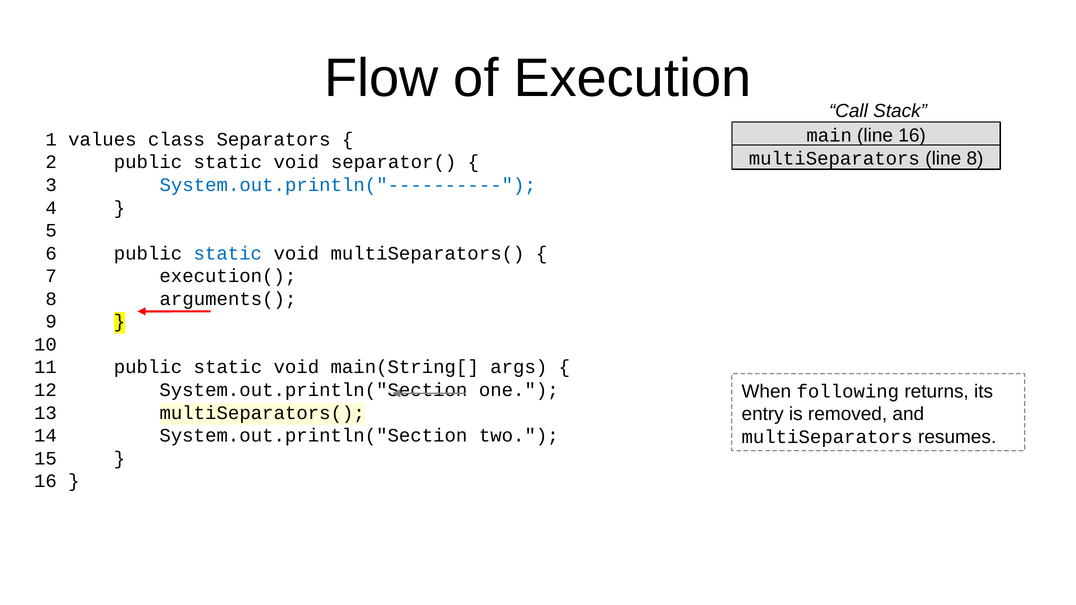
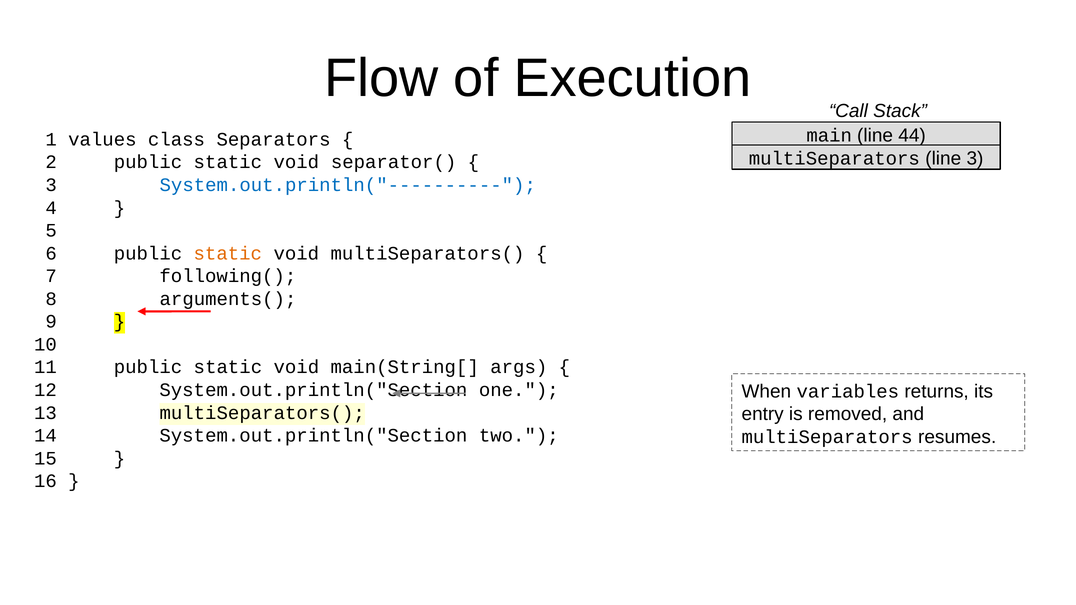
line 16: 16 -> 44 (912, 136)
line 8: 8 -> 3 (975, 159)
static colour: blue -> orange (228, 253)
execution(: execution( -> following( (228, 276)
following: following -> variables (848, 392)
